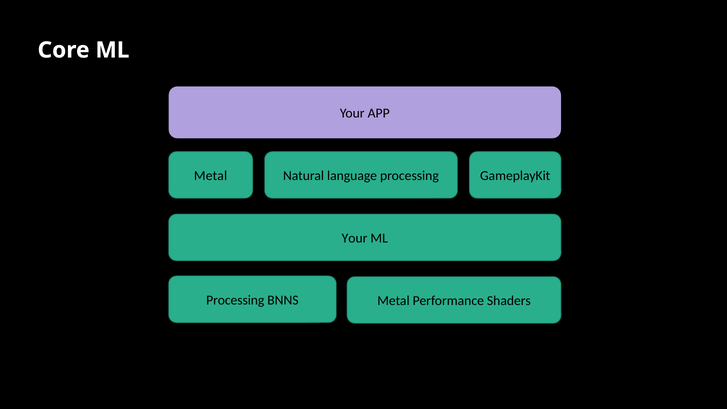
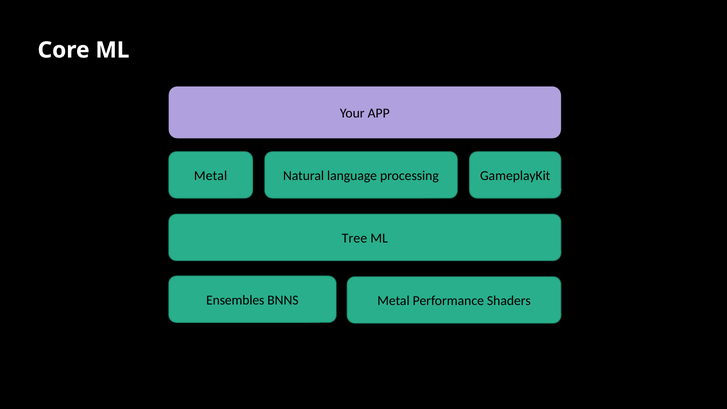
Your: Your -> Tree (354, 238)
Processing: Processing -> Ensembles (235, 300)
